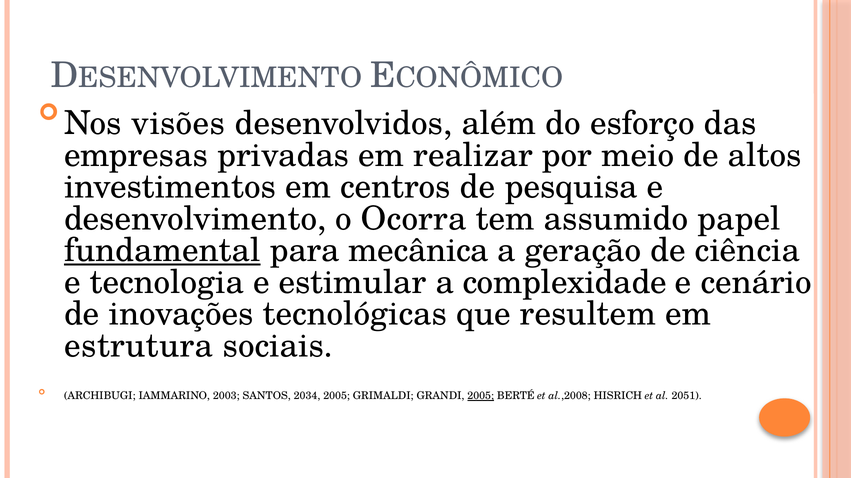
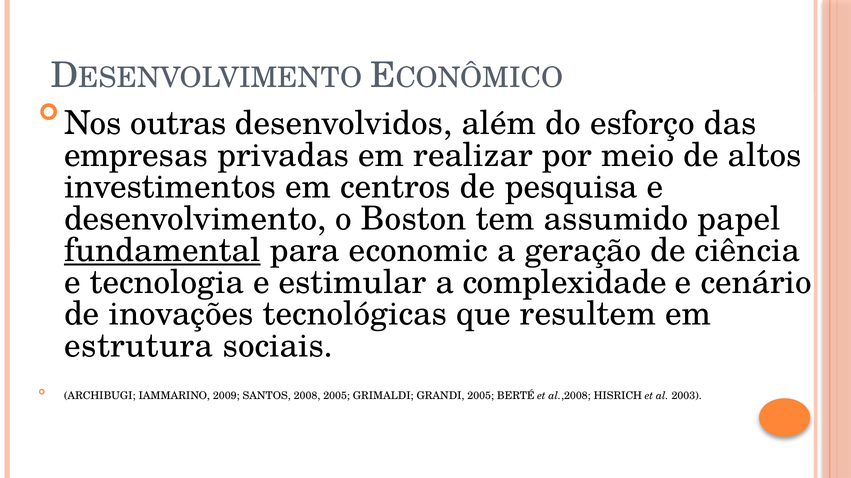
visões: visões -> outras (179, 124)
Ocorra: Ocorra -> Boston (414, 219)
mecânica: mecânica -> economic (418, 251)
2003: 2003 -> 2009 (226, 396)
2034: 2034 -> 2008 (307, 396)
2005 underline: present -> none (481, 396)
2051: 2051 -> 2003 (687, 396)
